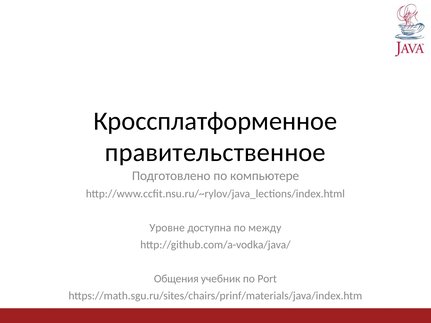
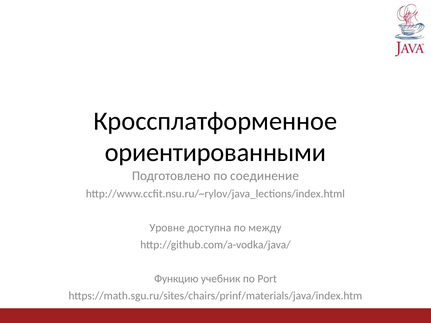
правительственное: правительственное -> ориентированными (215, 153)
компьютере: компьютере -> соединение (265, 176)
Общения: Общения -> Функцию (176, 279)
